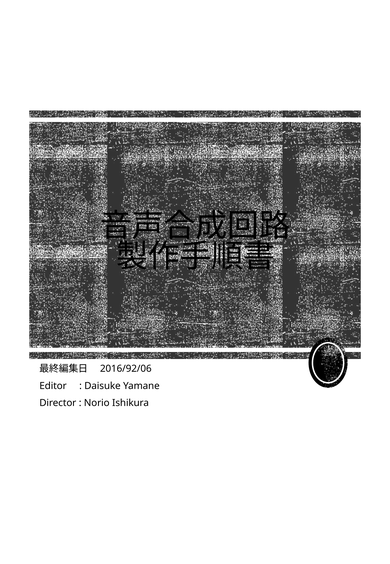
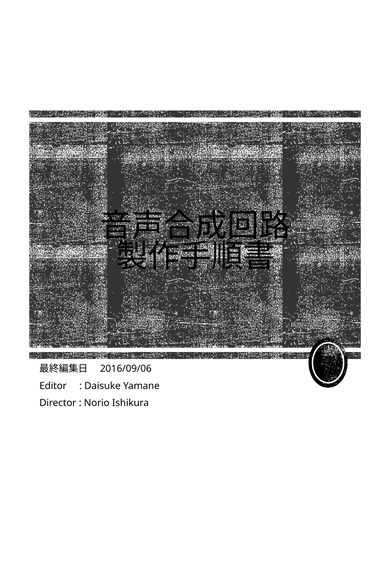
2016/92/06: 2016/92/06 -> 2016/09/06 (126, 368)
